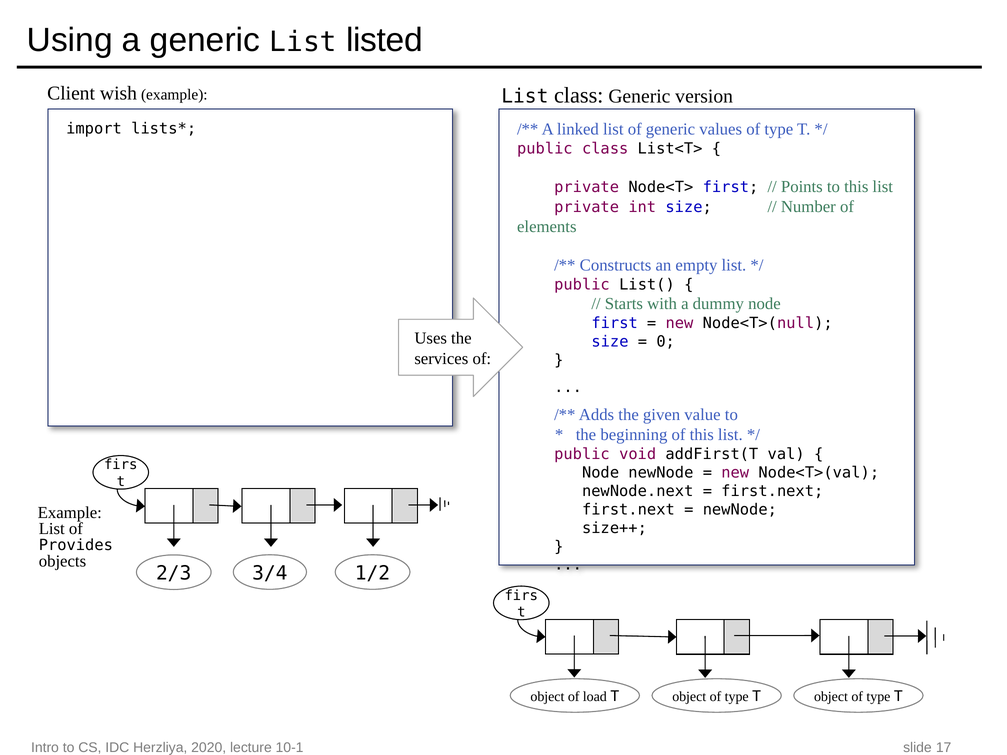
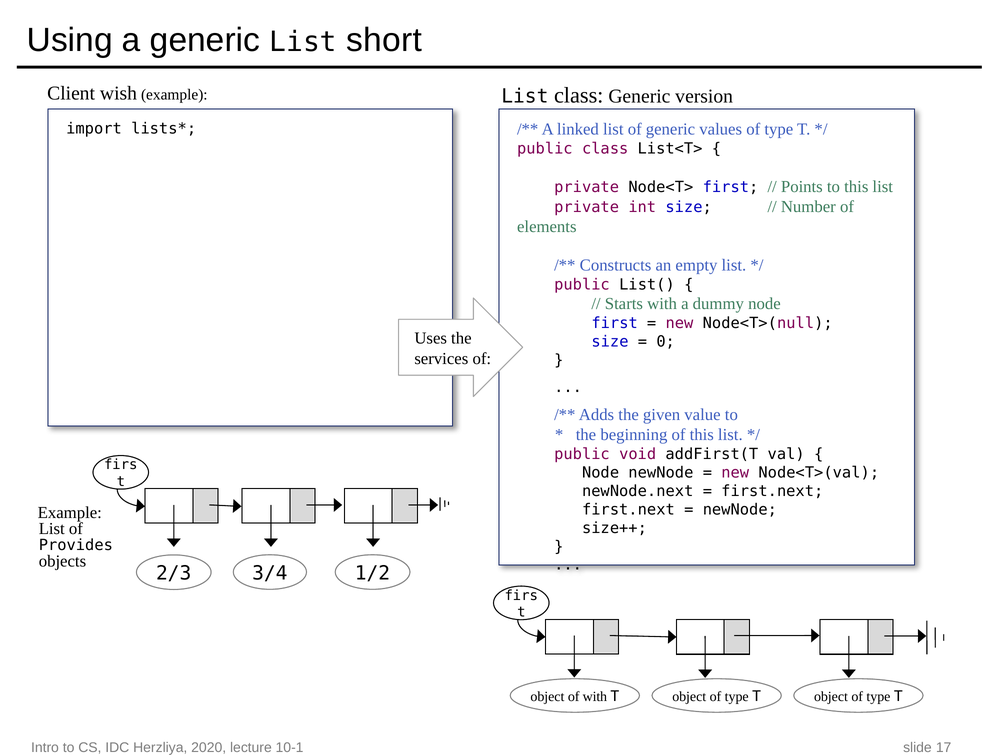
listed: listed -> short (384, 40)
of load: load -> with (595, 697)
